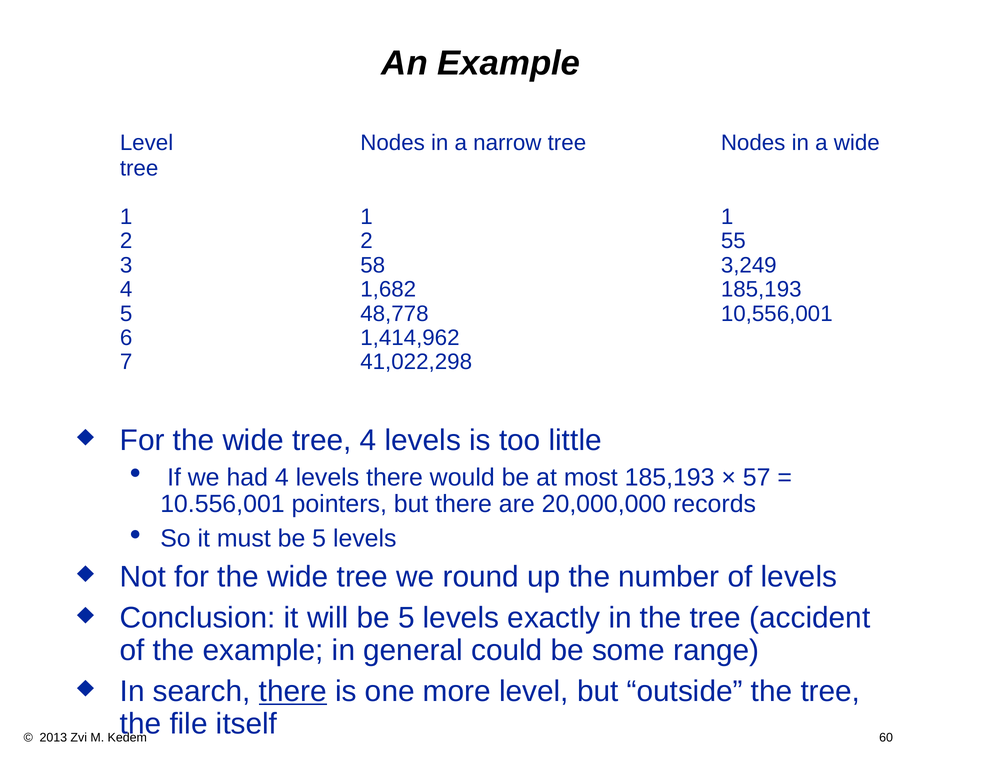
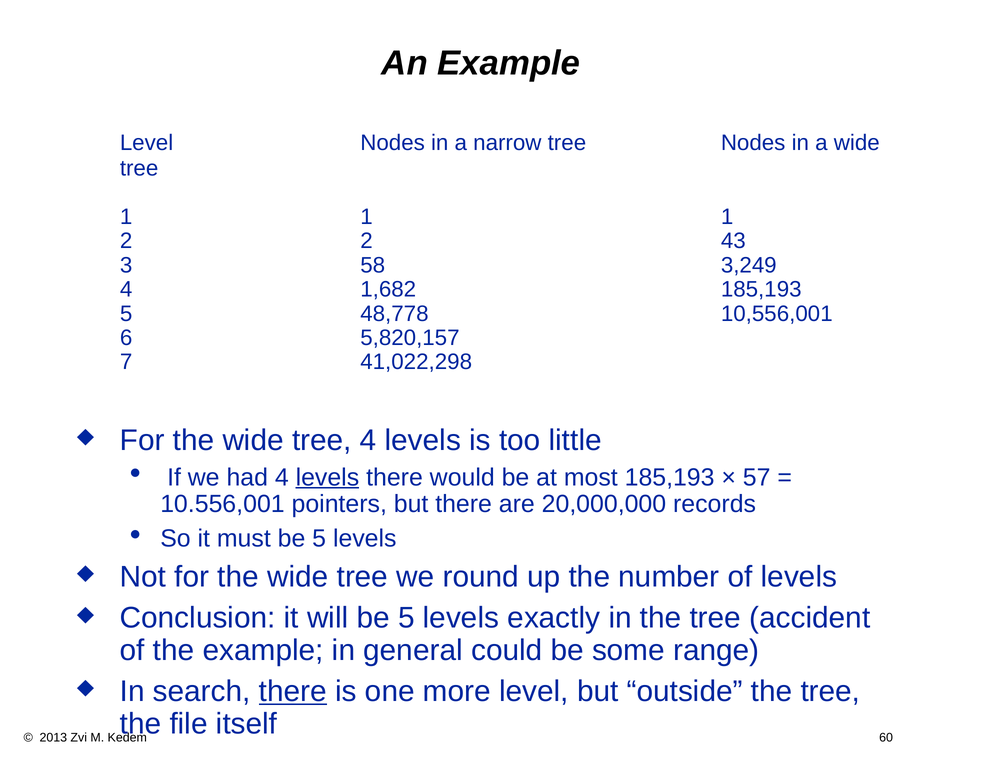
55: 55 -> 43 (733, 241)
1,414,962: 1,414,962 -> 5,820,157 (410, 338)
levels underline: none -> present (327, 477)
